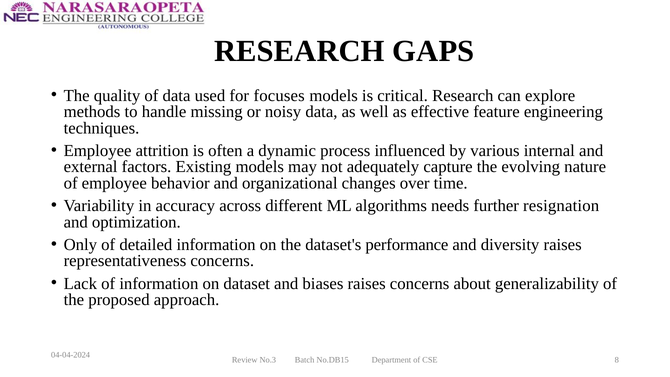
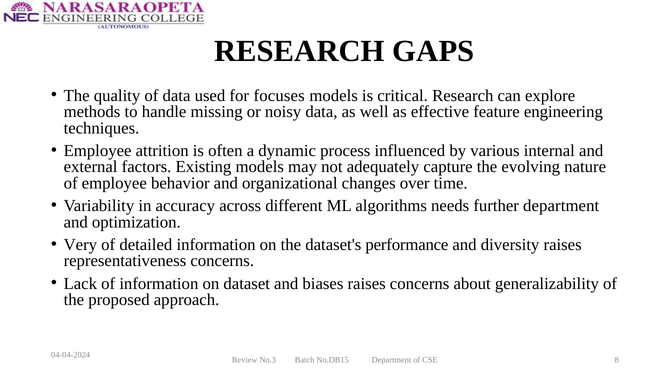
further resignation: resignation -> department (561, 206)
Only: Only -> Very (80, 245)
